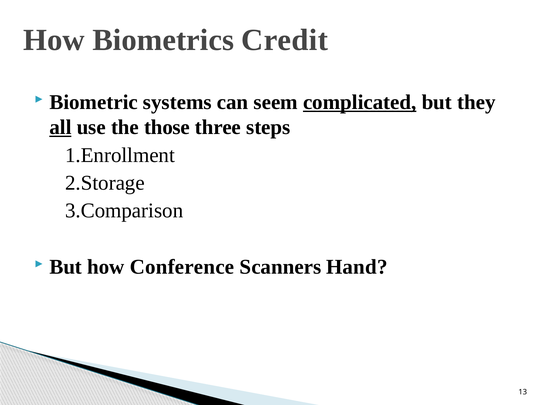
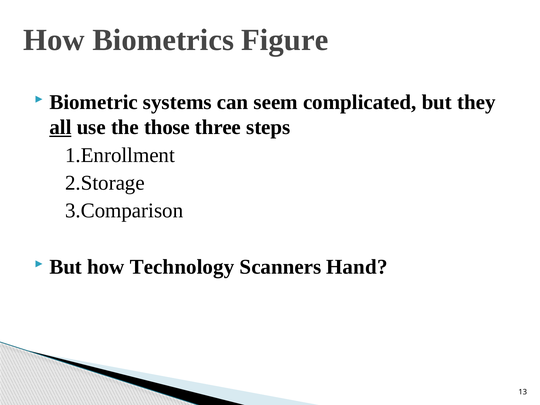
Credit: Credit -> Figure (285, 40)
complicated underline: present -> none (360, 102)
Conference: Conference -> Technology (182, 267)
